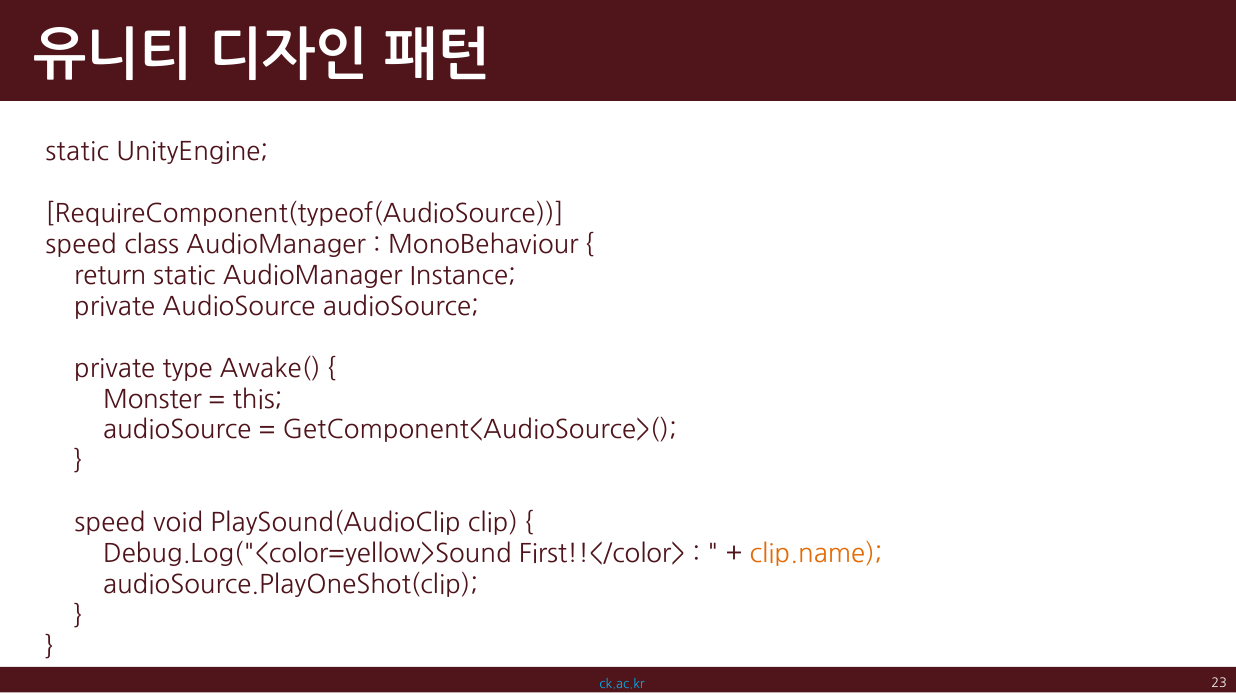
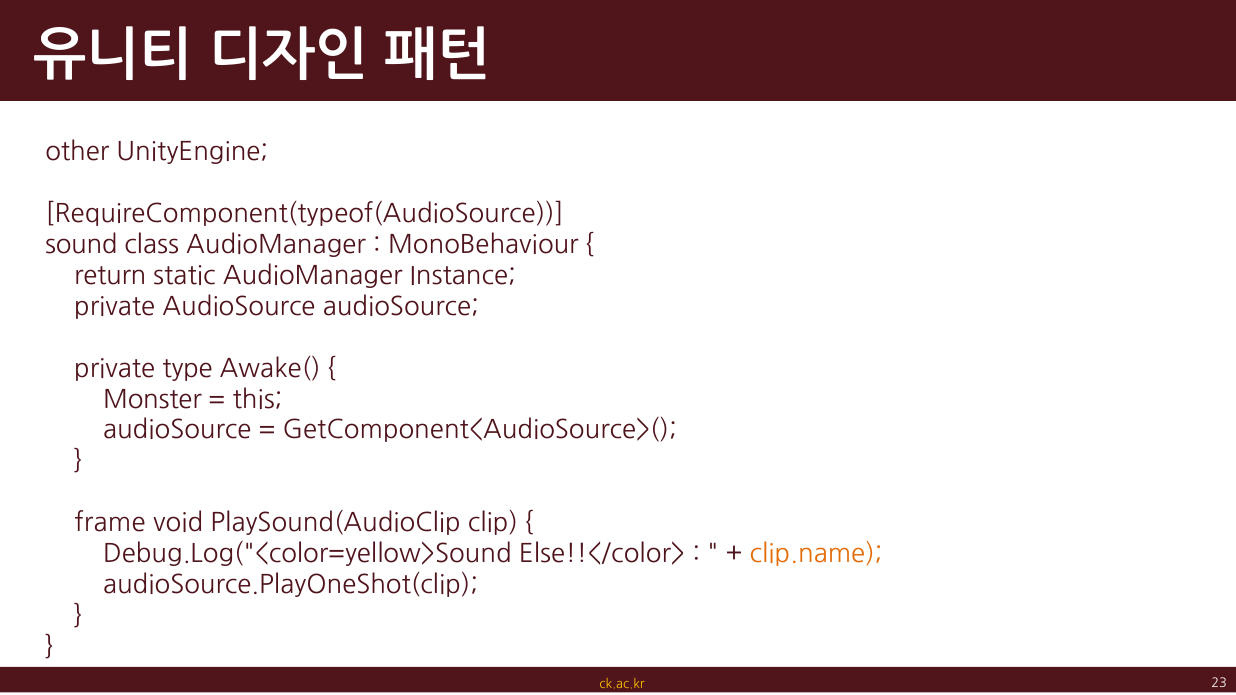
static: static -> other (77, 152)
speed: speed -> sound (81, 245)
speed: speed -> frame (110, 523)
First!!</color>: First!!</color> -> Else!!</color> (602, 554)
ck.ac.kr colour: light blue -> yellow (622, 684)
